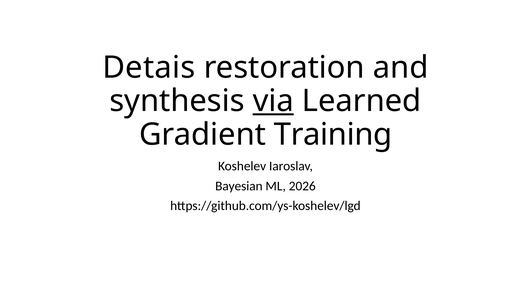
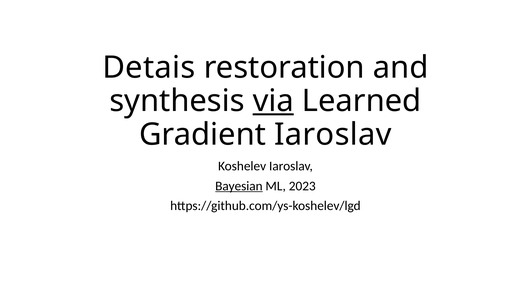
Gradient Training: Training -> Iaroslav (333, 134)
Bayesian underline: none -> present (239, 186)
2026: 2026 -> 2023 (302, 186)
